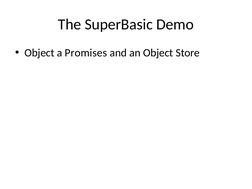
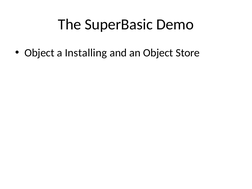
Promises: Promises -> Installing (86, 53)
